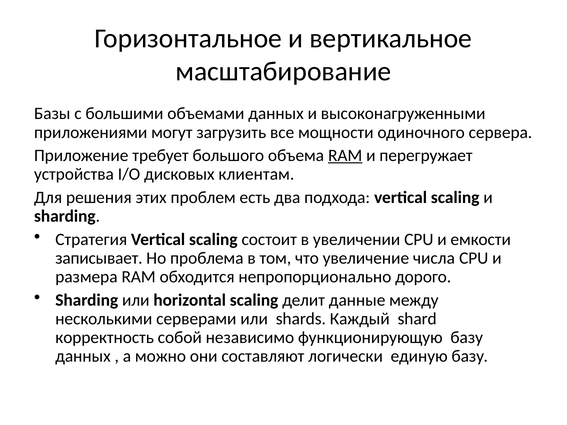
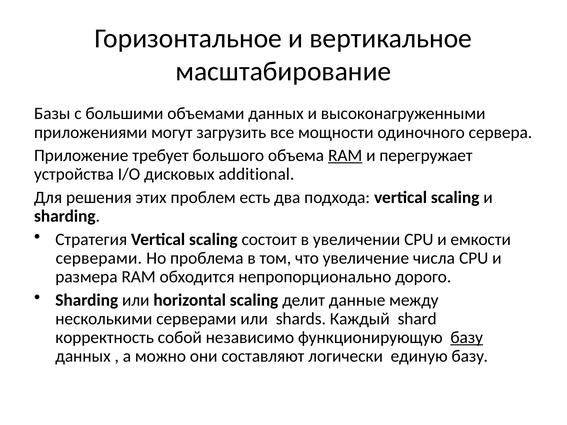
клиентам: клиентам -> additional (256, 174)
записывает: записывает -> серверами (99, 258)
базу underline: none -> present (467, 338)
